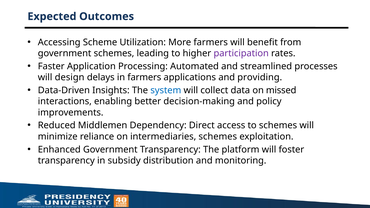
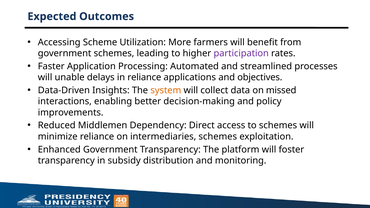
design: design -> unable (70, 77)
in farmers: farmers -> reliance (144, 77)
providing: providing -> objectives (260, 77)
system colour: blue -> orange (166, 90)
